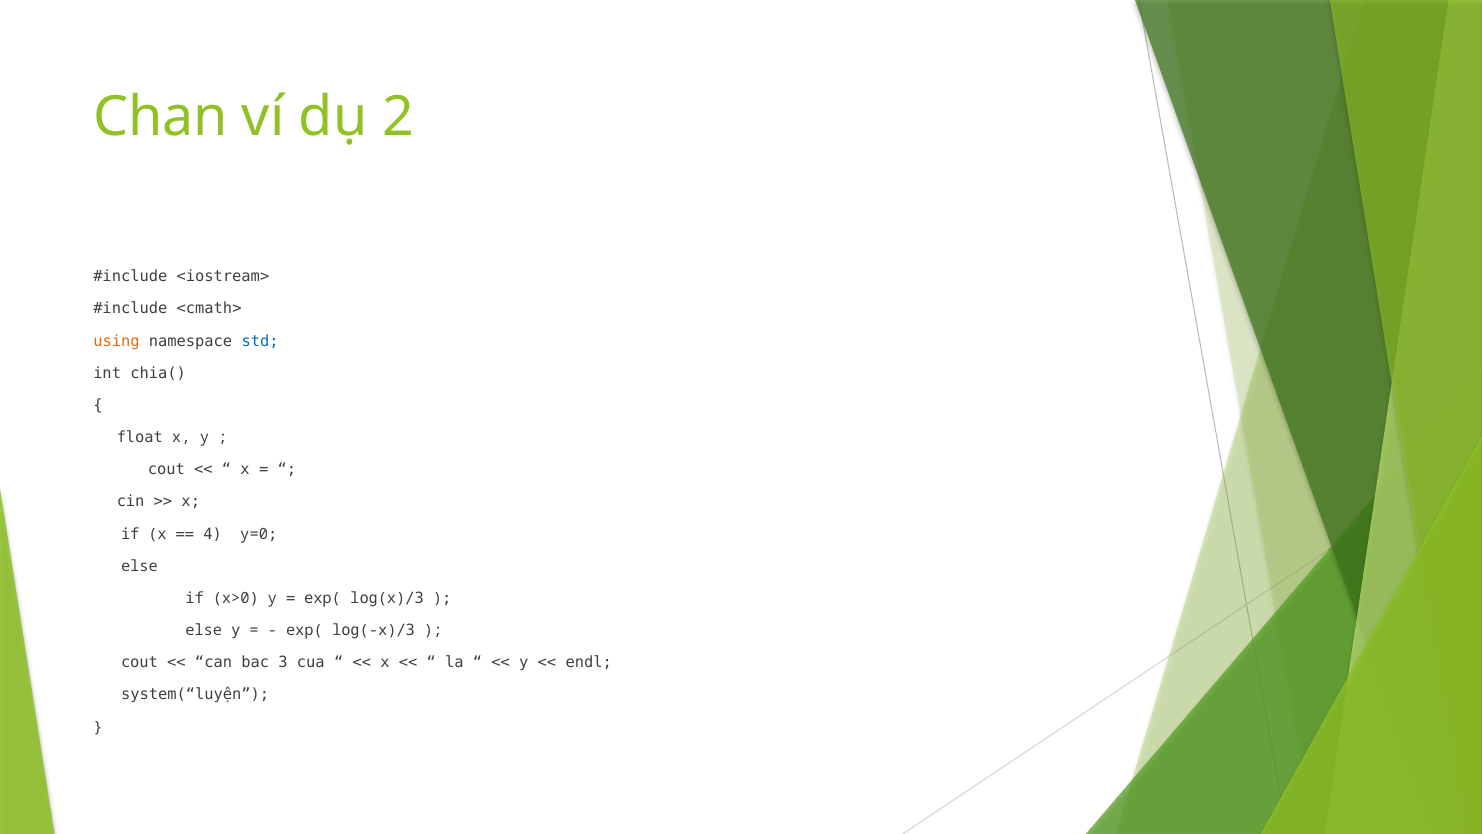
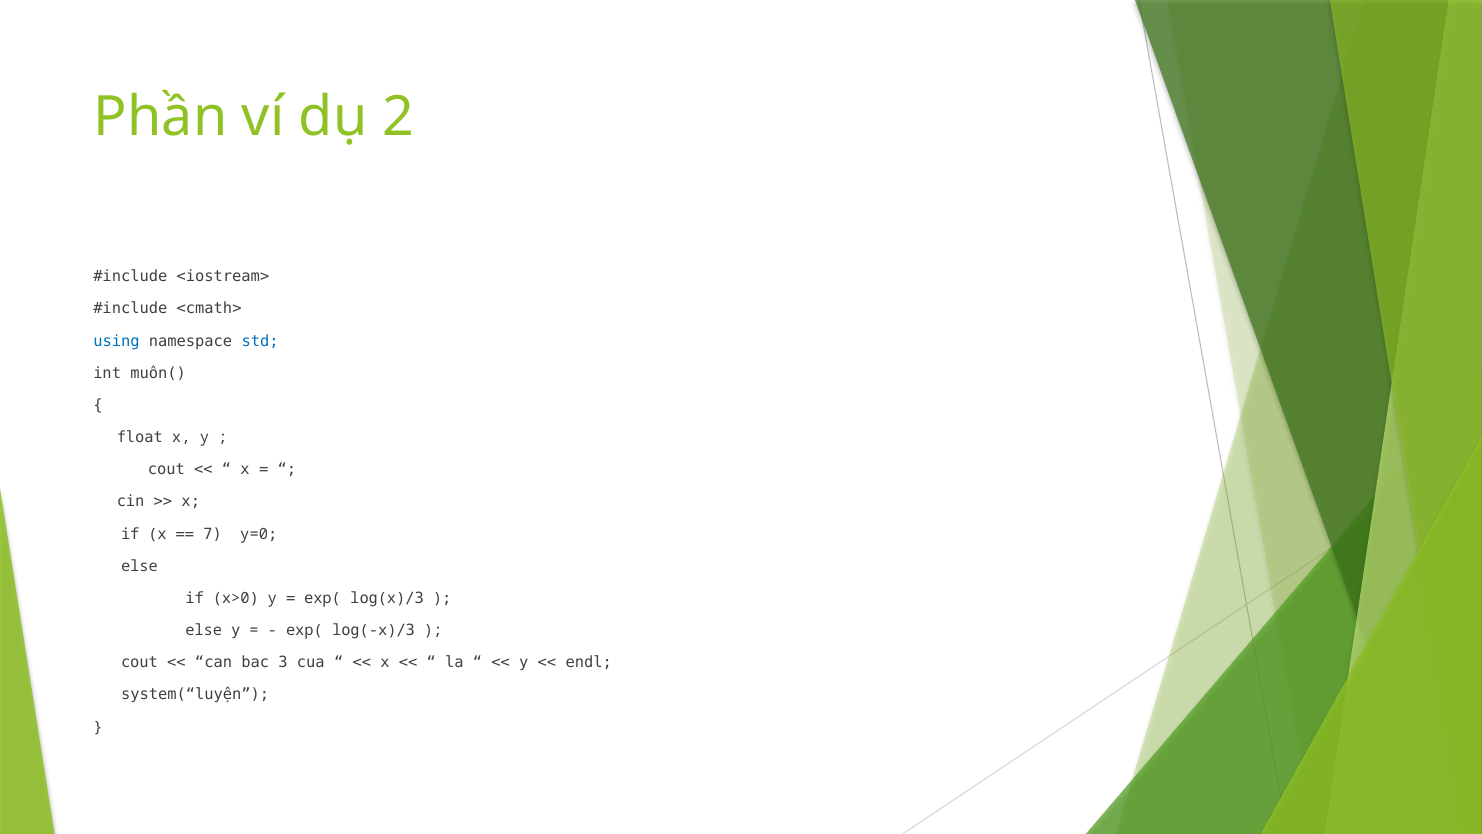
Chan: Chan -> Phần (160, 117)
using colour: orange -> blue (117, 341)
chia(: chia( -> muốn( (158, 373)
4: 4 -> 7 (213, 534)
